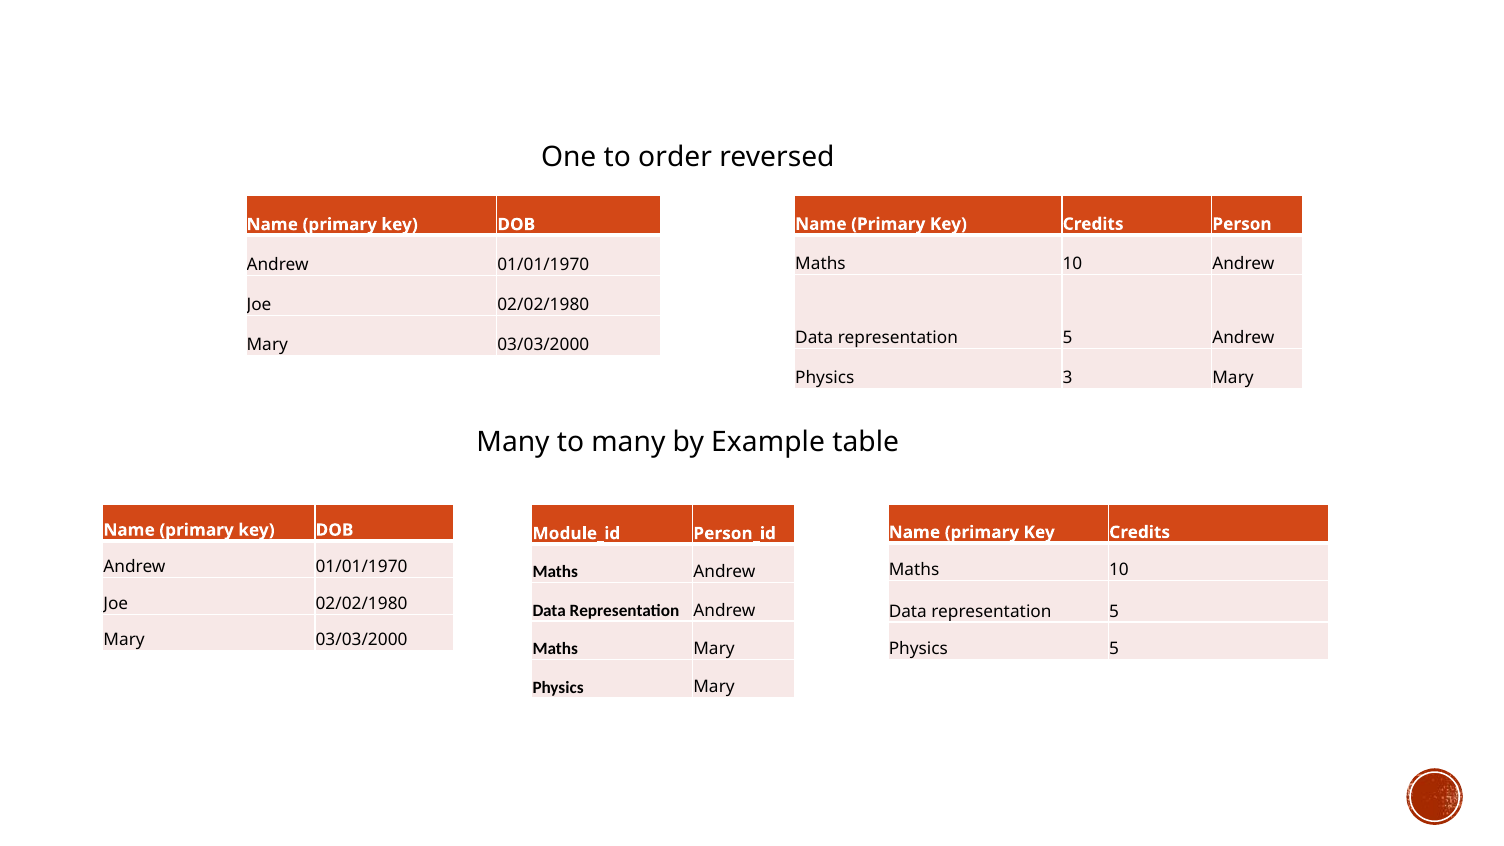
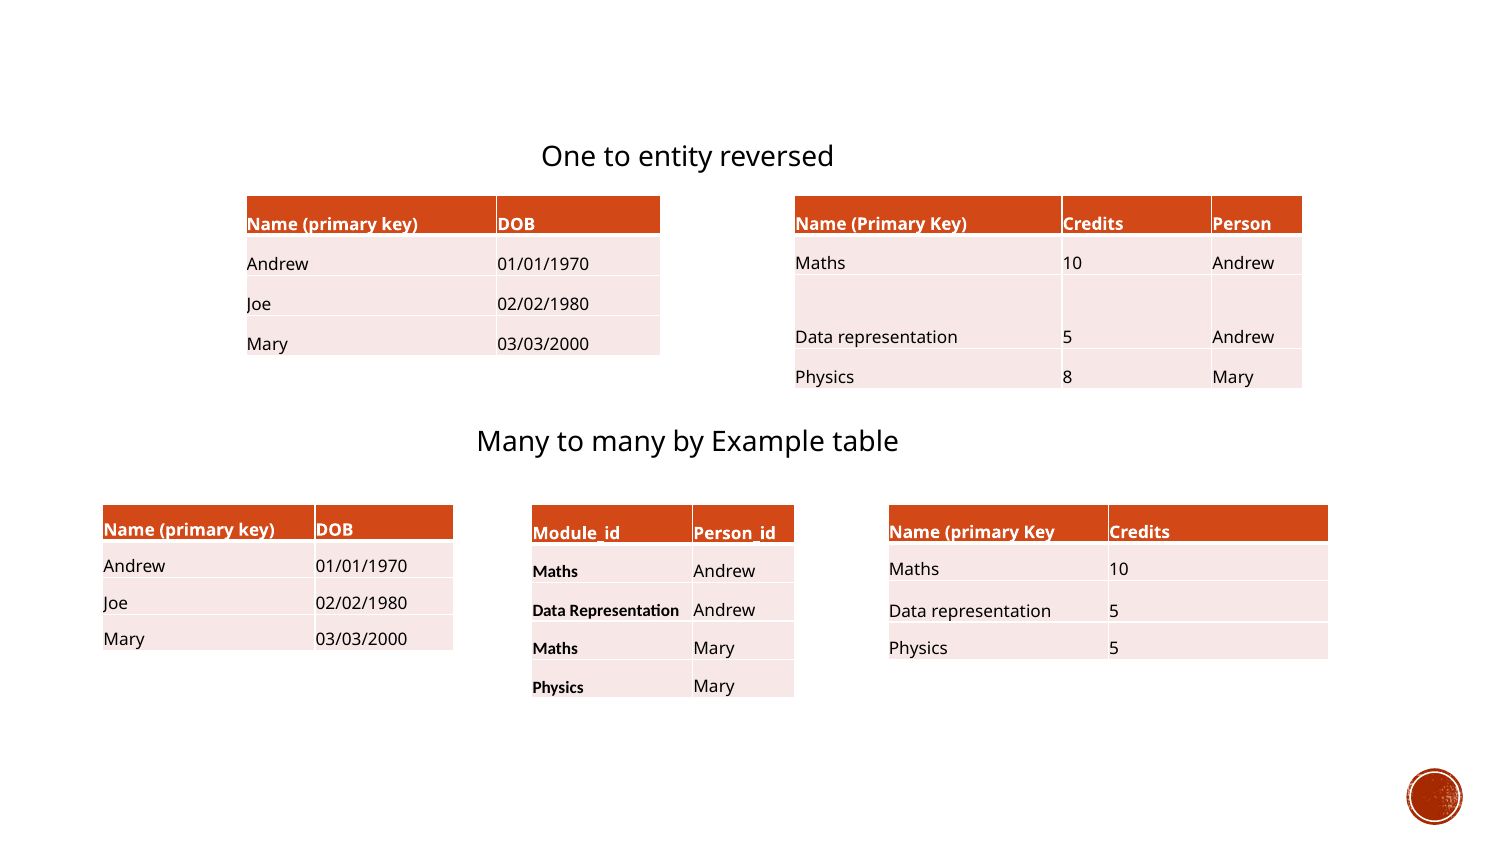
order: order -> entity (675, 158)
3: 3 -> 8 (1068, 378)
